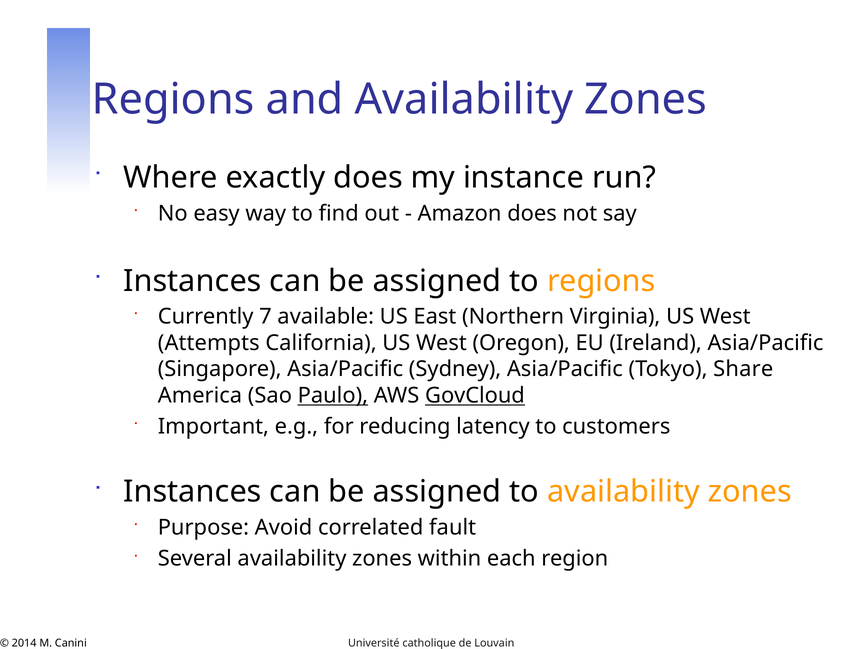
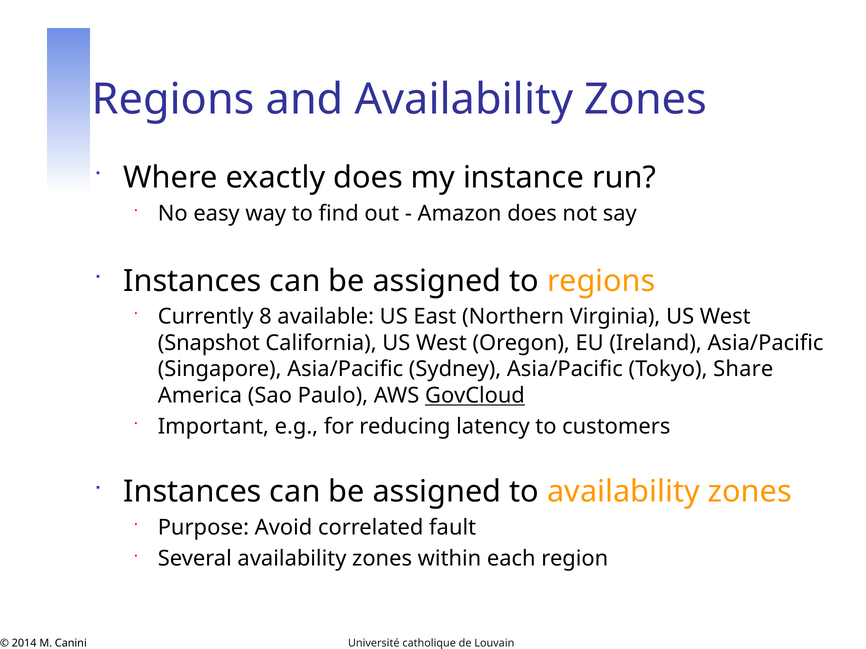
7: 7 -> 8 (265, 317)
Attempts: Attempts -> Snapshot (209, 343)
Paulo underline: present -> none (333, 396)
